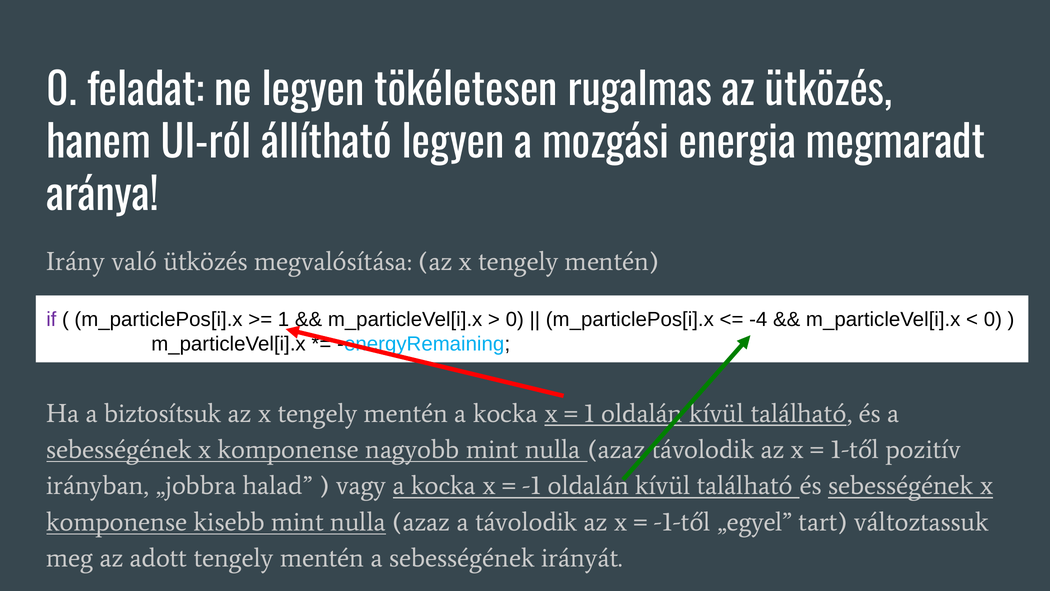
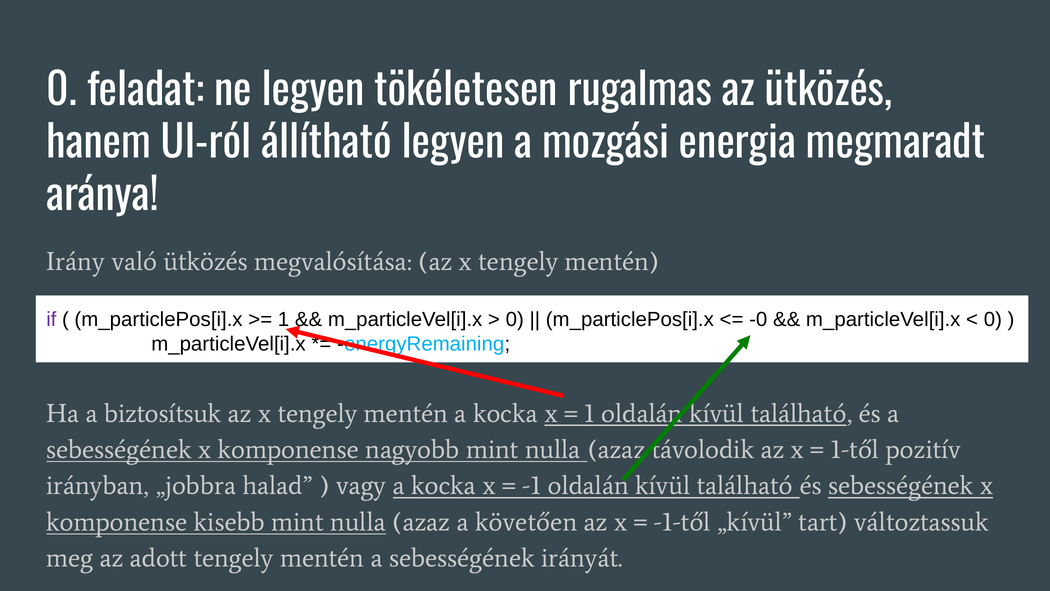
-4: -4 -> -0 (758, 319)
a távolodik: távolodik -> követően (526, 522)
„egyel: „egyel -> „kívül (754, 522)
